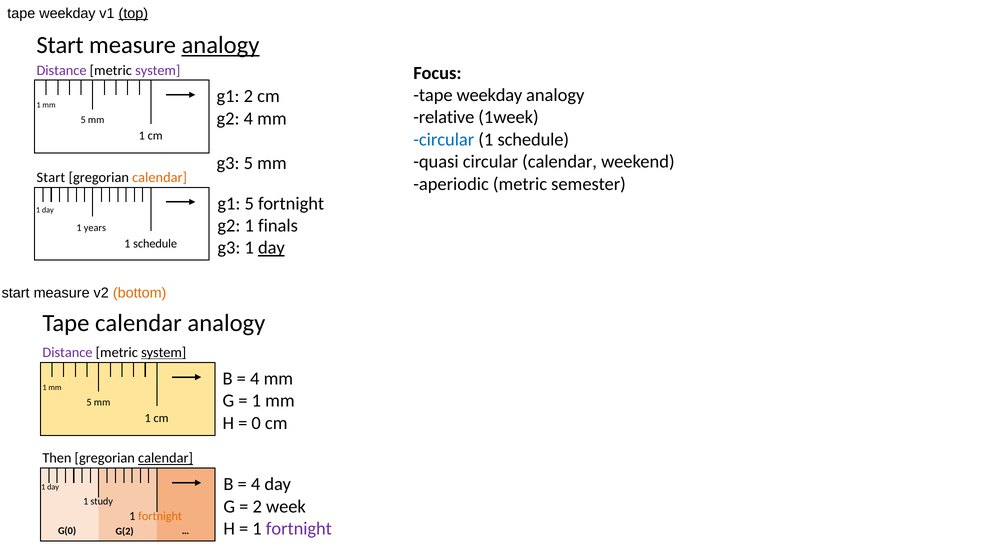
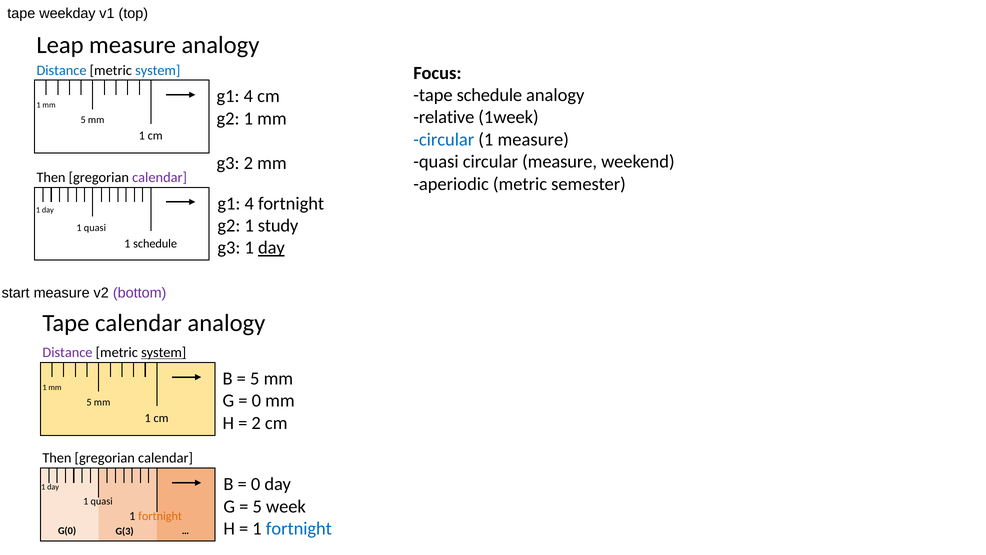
top underline: present -> none (133, 13)
Start: Start -> Leap (60, 45)
analogy underline: present -> none (220, 45)
Distance colour: purple -> blue (62, 70)
system colour: purple -> blue (158, 70)
weekday: weekday -> schedule (489, 95)
2: 2 -> 4 (248, 96)
4: 4 -> 1 (248, 118)
schedule: schedule -> measure (533, 139)
circular calendar: calendar -> measure (560, 162)
g3 5: 5 -> 2 (248, 163)
Start: Start -> Then (51, 177)
calendar colour: orange -> purple (160, 177)
day g1 5: 5 -> 4 (249, 203)
finals: finals -> study (278, 225)
years: years -> quasi (95, 228)
bottom colour: orange -> purple (140, 293)
4: 4 -> 5 (255, 378)
1: 1 -> 0 (256, 401)
0: 0 -> 2 (256, 423)
calendar underline: present -> none (166, 458)
4: 4 -> 0 (256, 484)
study: study -> quasi (102, 501)
2: 2 -> 5 (257, 506)
fortnight colour: purple -> blue (299, 528)
G(2: G(2 -> G(3 (125, 531)
